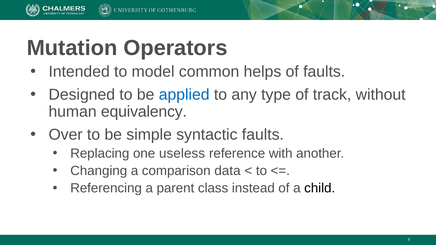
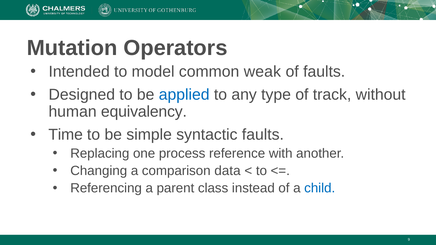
helps: helps -> weak (262, 72)
Over: Over -> Time (66, 135)
useless: useless -> process (182, 154)
child colour: black -> blue (320, 188)
